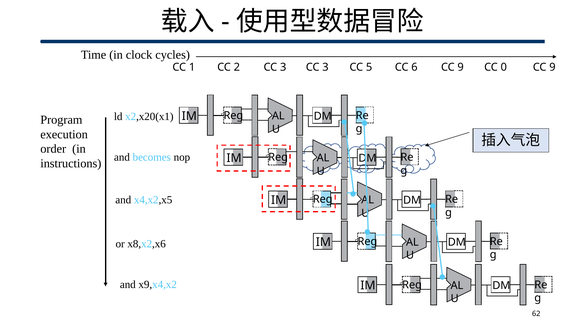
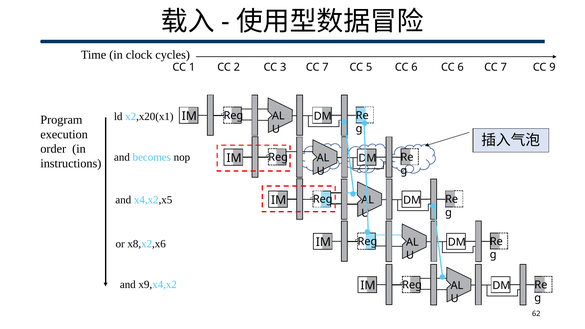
3: 3 -> 7 (325, 67)
0: 0 -> 7 (504, 67)
9: 9 -> 6 (461, 67)
